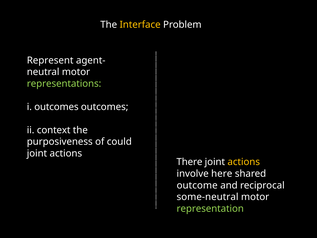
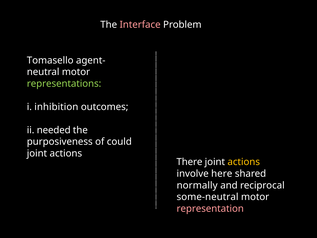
Interface colour: yellow -> pink (140, 25)
Represent: Represent -> Tomasello (50, 60)
i outcomes: outcomes -> inhibition (56, 107)
context: context -> needed (54, 130)
outcome: outcome -> normally (197, 185)
representation colour: light green -> pink (210, 208)
